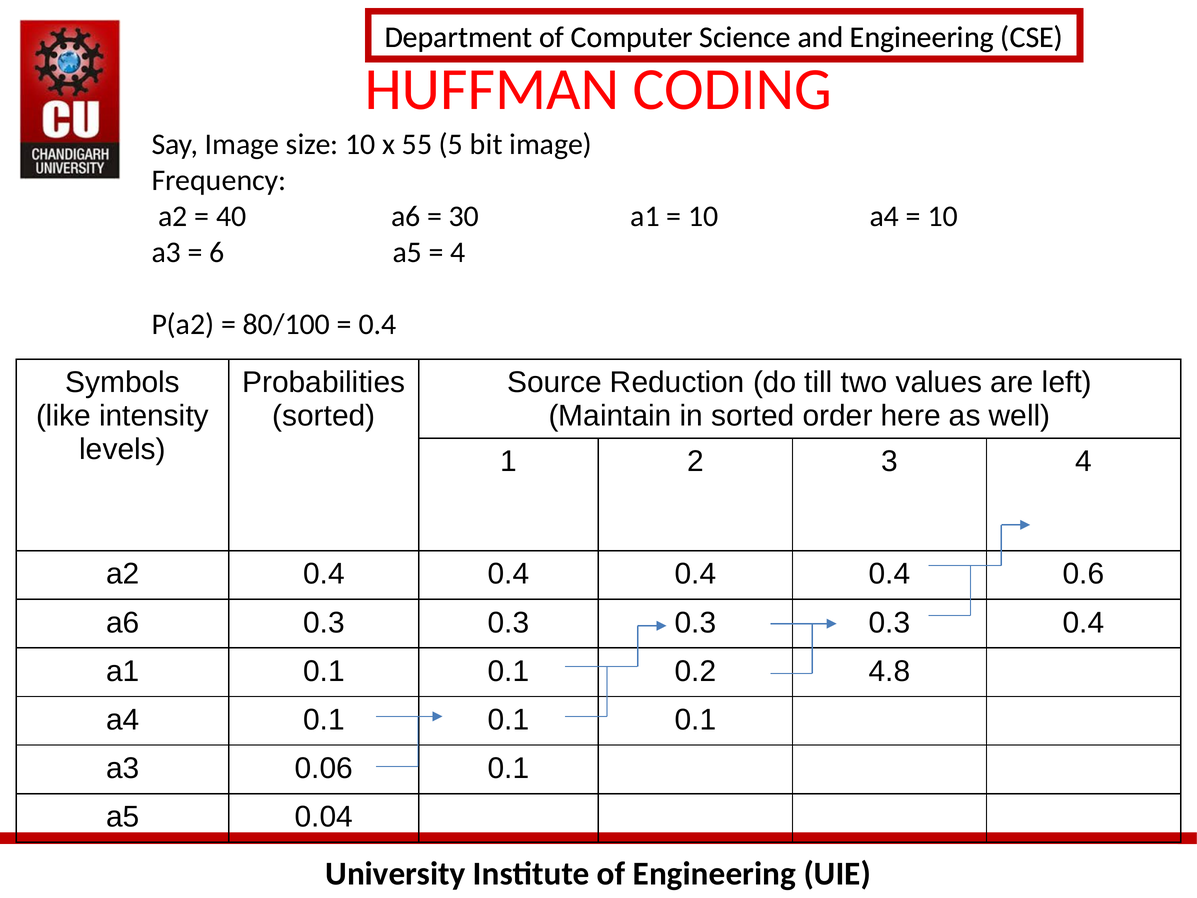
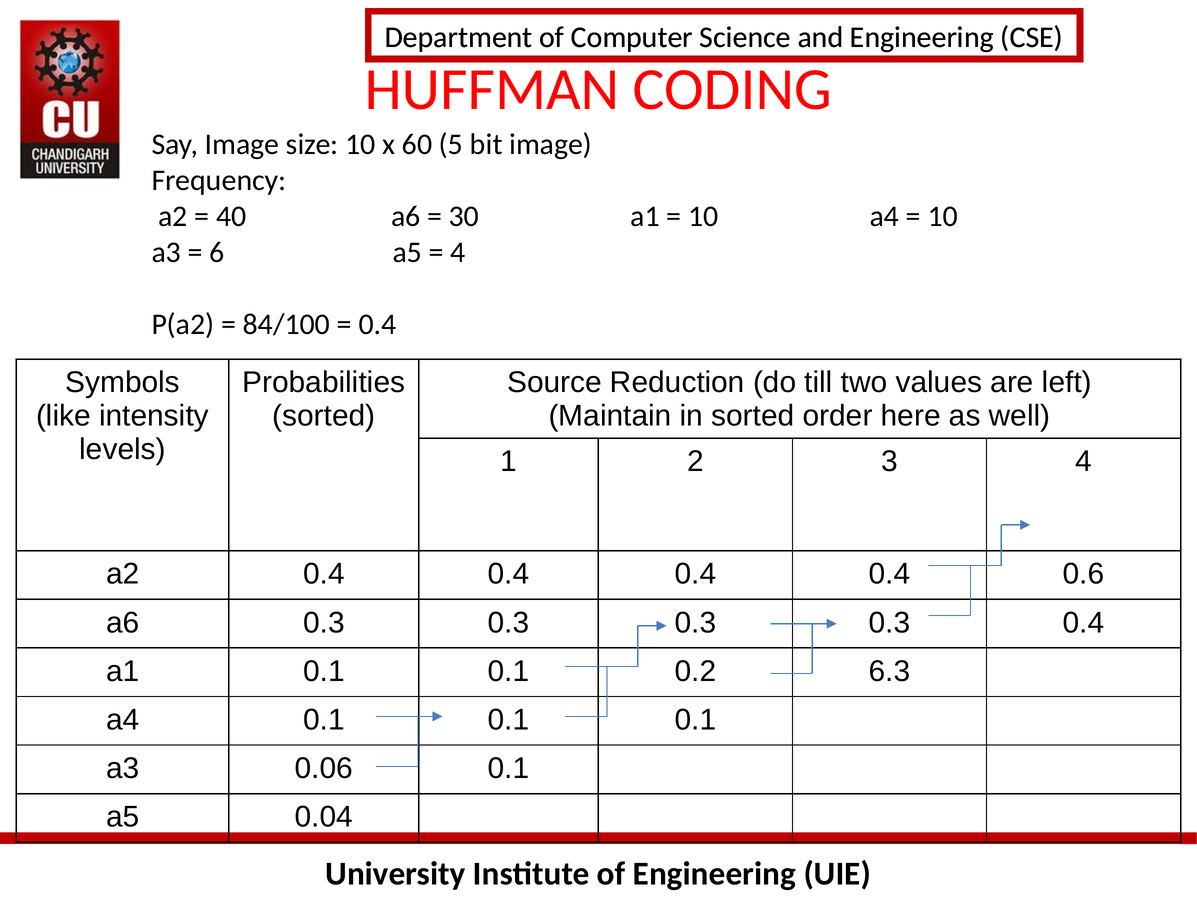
55: 55 -> 60 (417, 145)
80/100: 80/100 -> 84/100 (286, 324)
4.8: 4.8 -> 6.3 (890, 671)
